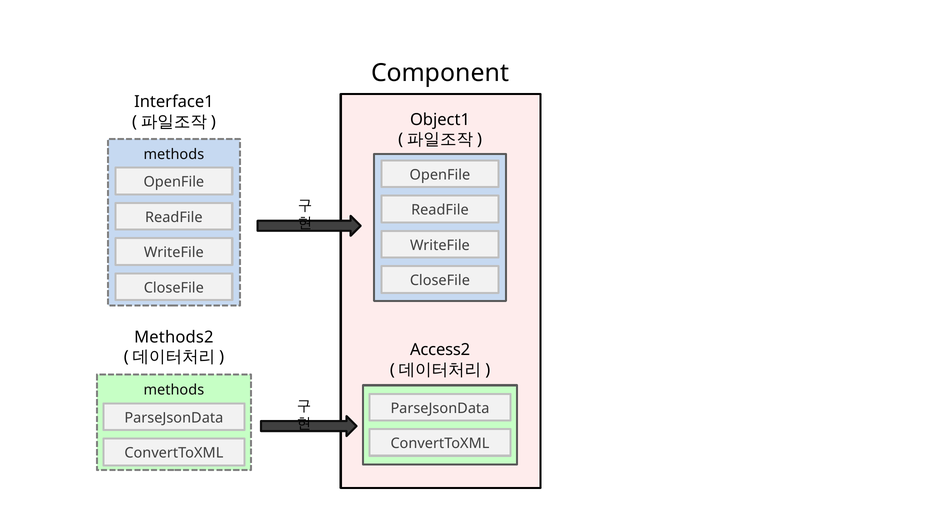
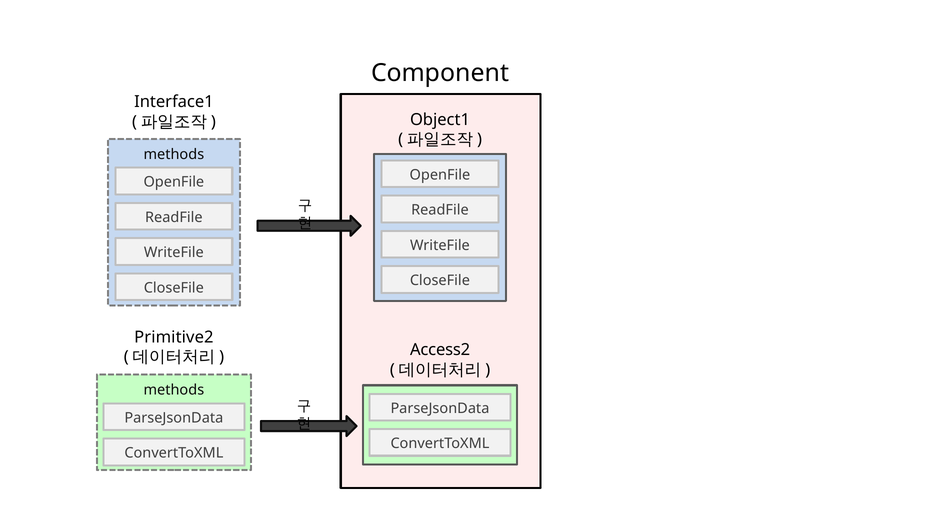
Methods2: Methods2 -> Primitive2 (174, 337)
